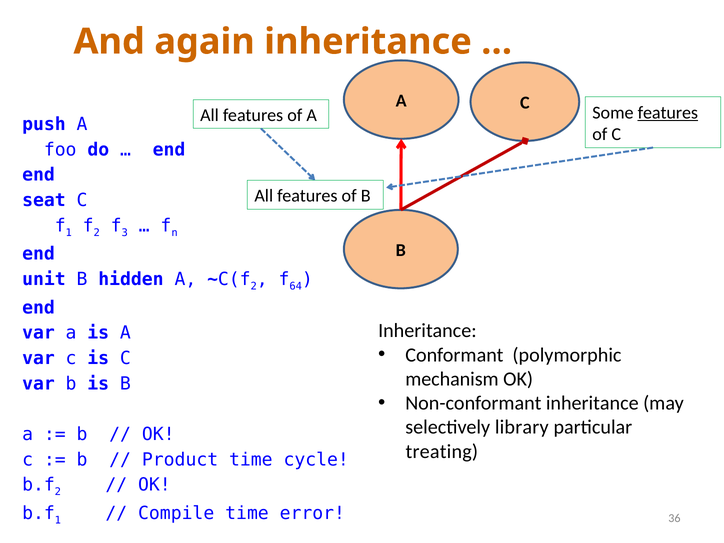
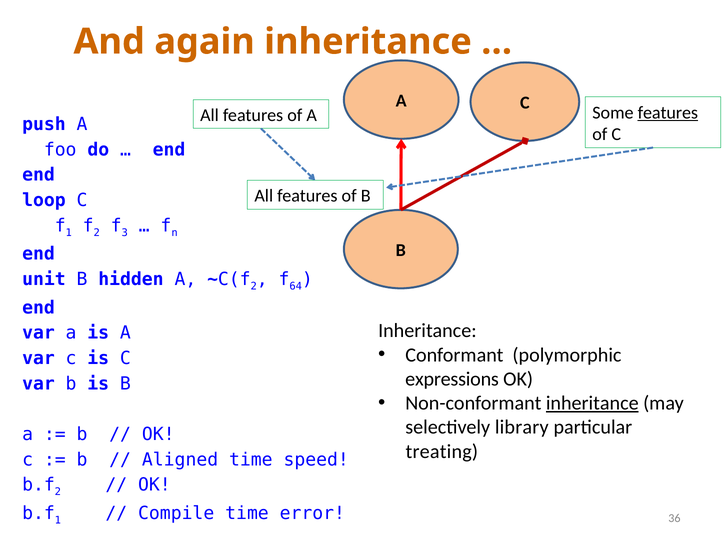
seat: seat -> loop (44, 200)
mechanism: mechanism -> expressions (452, 379)
inheritance underline: none -> present (592, 403)
Product: Product -> Aligned (180, 460)
cycle: cycle -> speed (316, 460)
